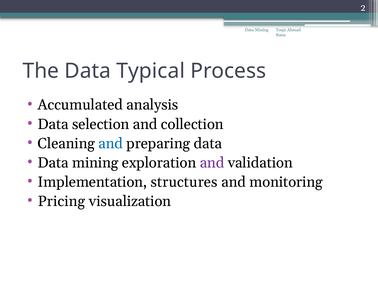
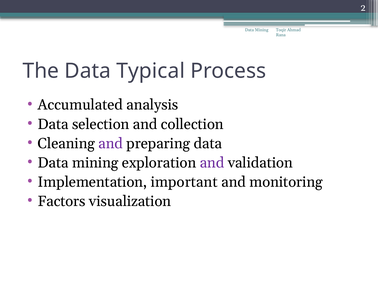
and colour: blue -> purple (111, 143)
structures: structures -> important (184, 182)
Pricing: Pricing -> Factors (62, 201)
